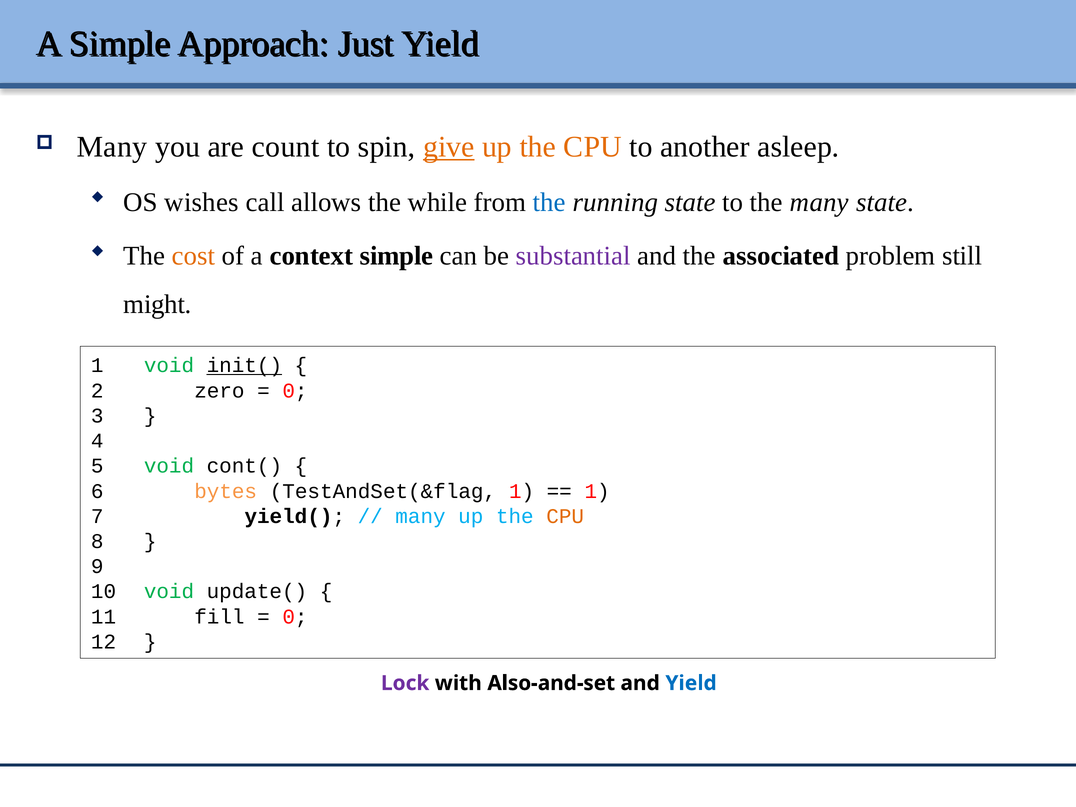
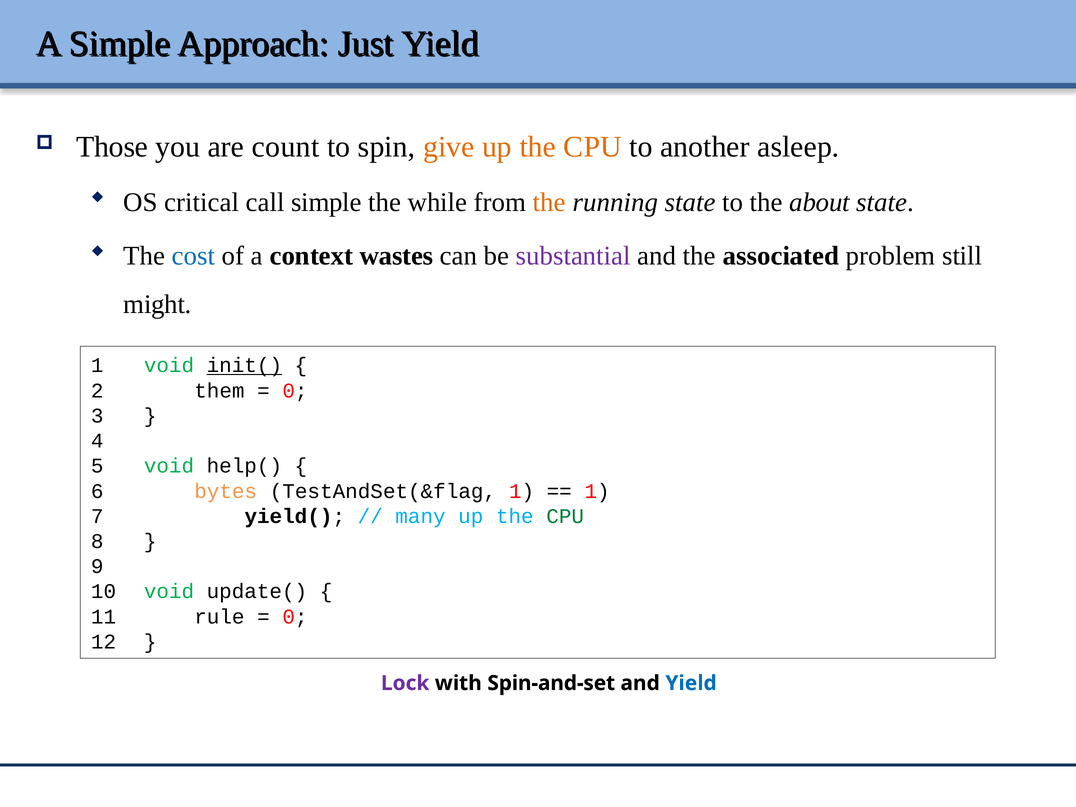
Many: Many -> Those (112, 147)
give underline: present -> none (449, 147)
wishes: wishes -> critical (202, 202)
call allows: allows -> simple (326, 202)
the colour: blue -> orange (549, 202)
the many: many -> about (820, 202)
cost colour: orange -> blue (193, 256)
context simple: simple -> wastes (397, 256)
zero: zero -> them (219, 391)
cont(: cont( -> help( (244, 466)
CPU colour: orange -> green (565, 516)
fill: fill -> rule (219, 617)
Also-and-set: Also-and-set -> Spin-and-set (551, 683)
